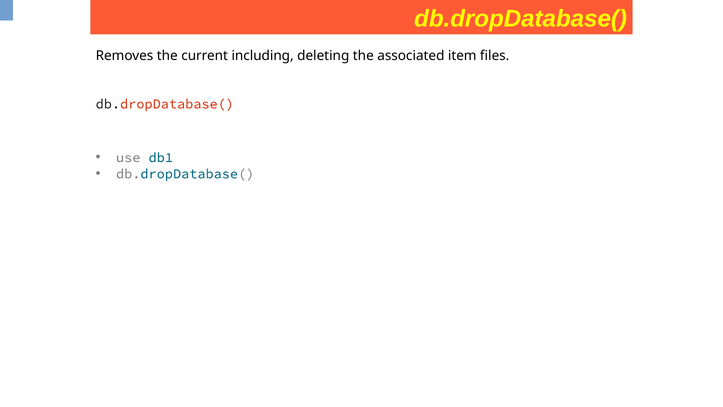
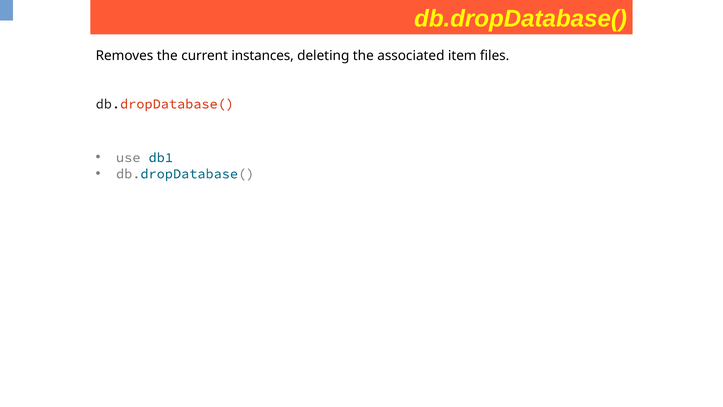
including: including -> instances (263, 56)
